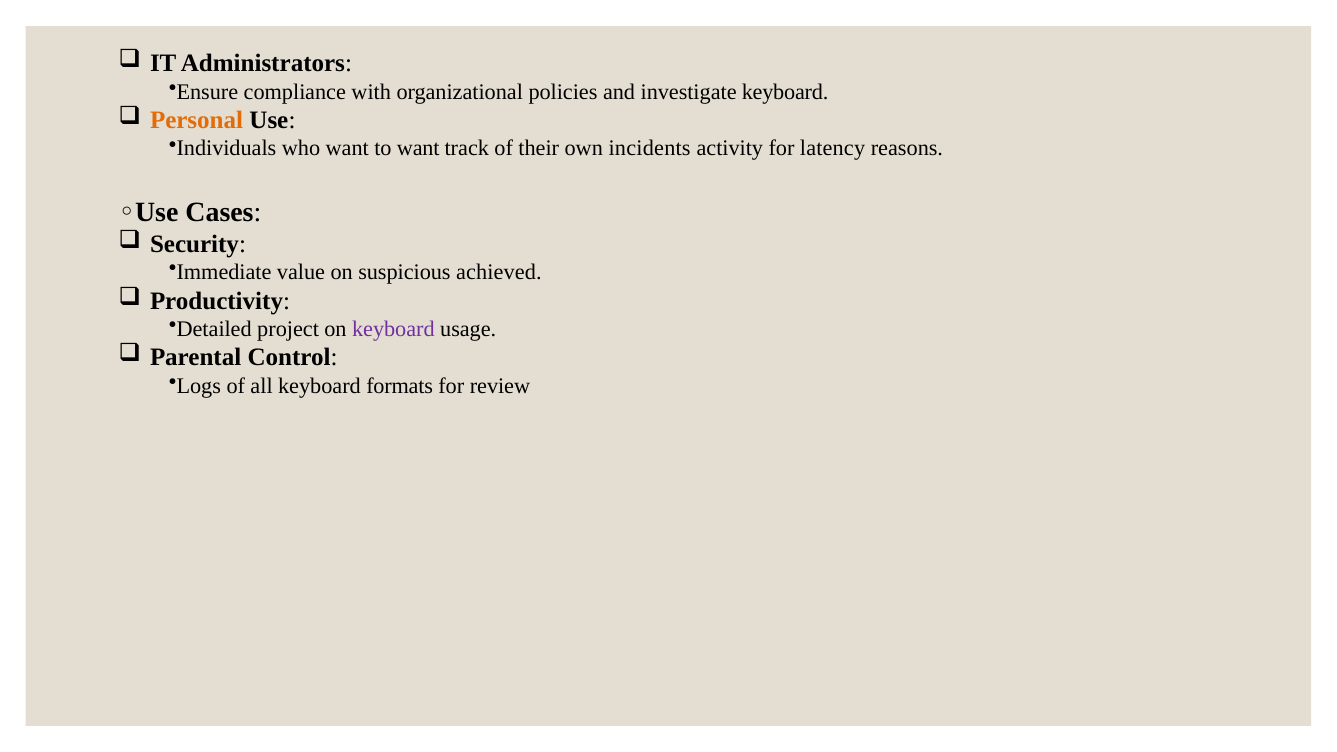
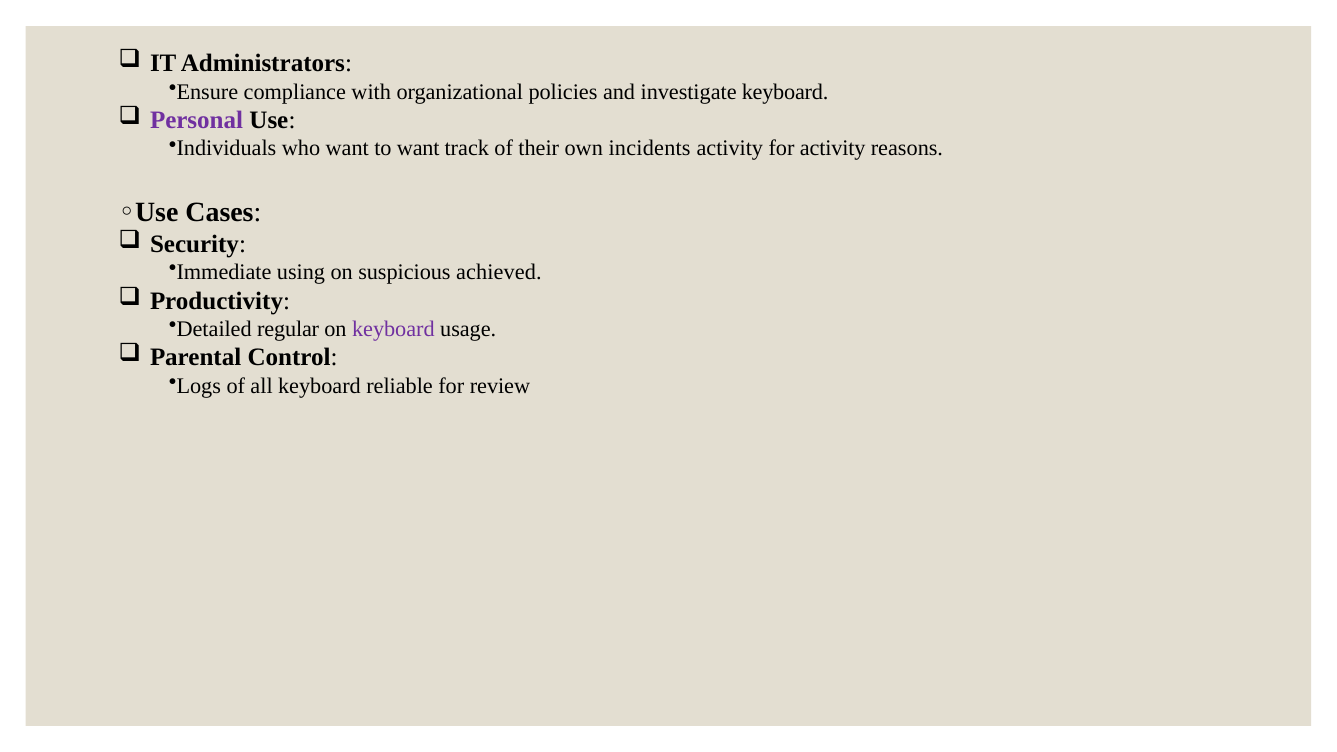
Personal colour: orange -> purple (197, 120)
for latency: latency -> activity (833, 149)
value: value -> using (301, 272)
project: project -> regular (288, 329)
formats: formats -> reliable (400, 386)
